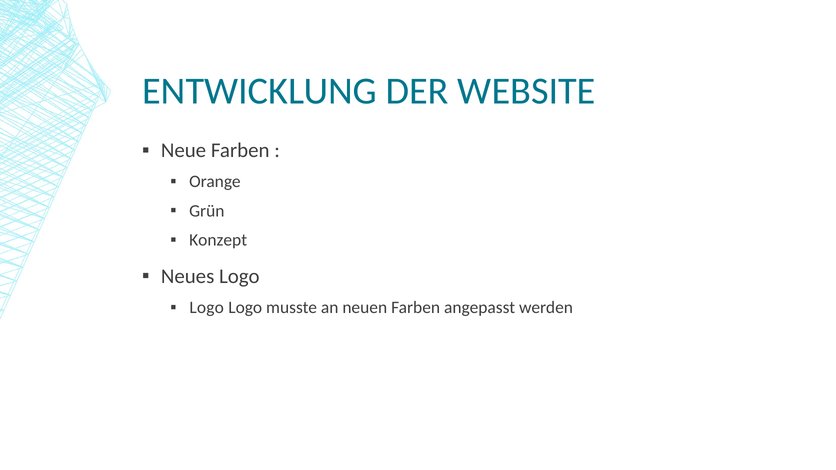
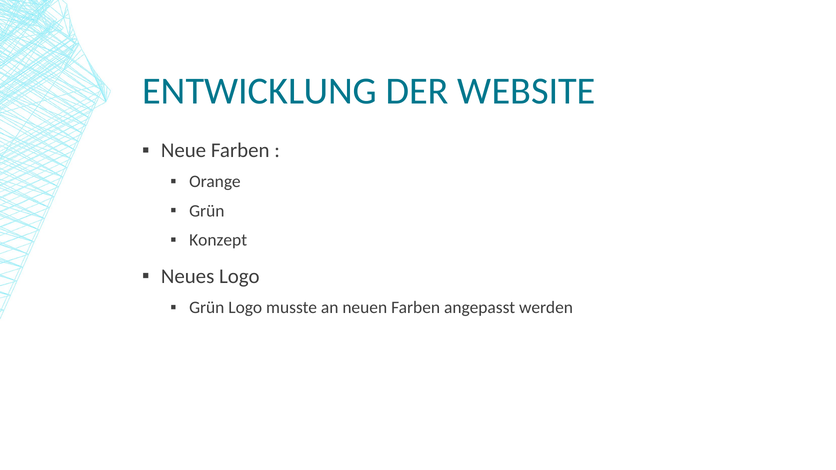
Logo: Logo -> Grün (207, 308)
